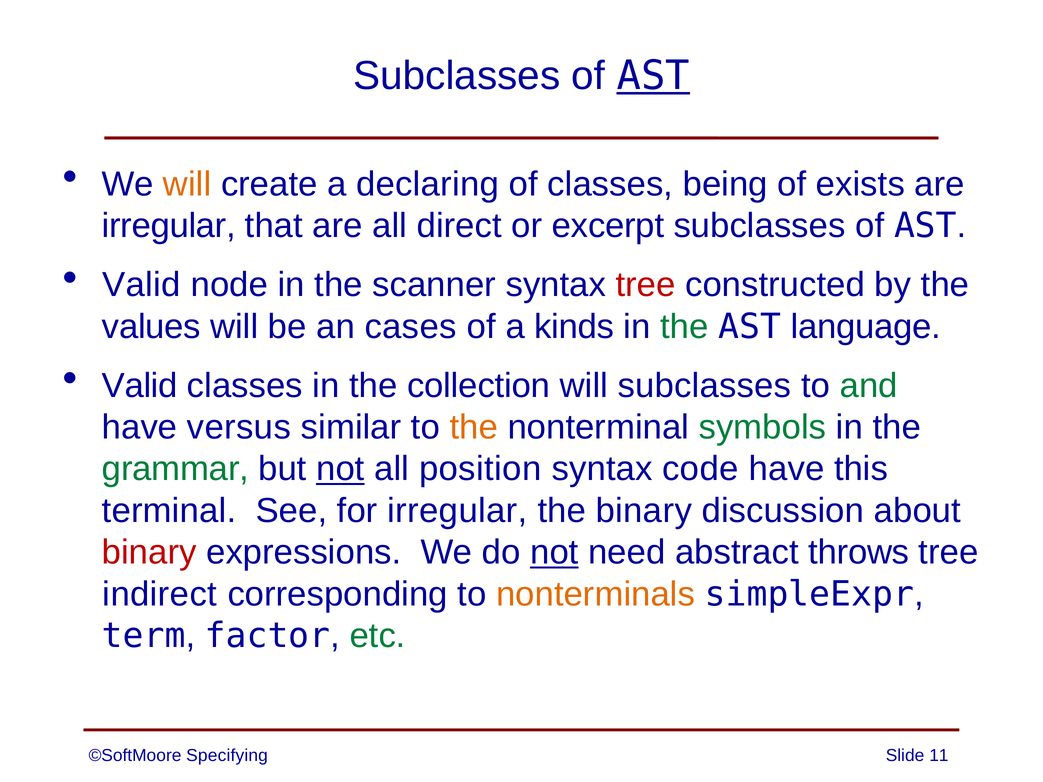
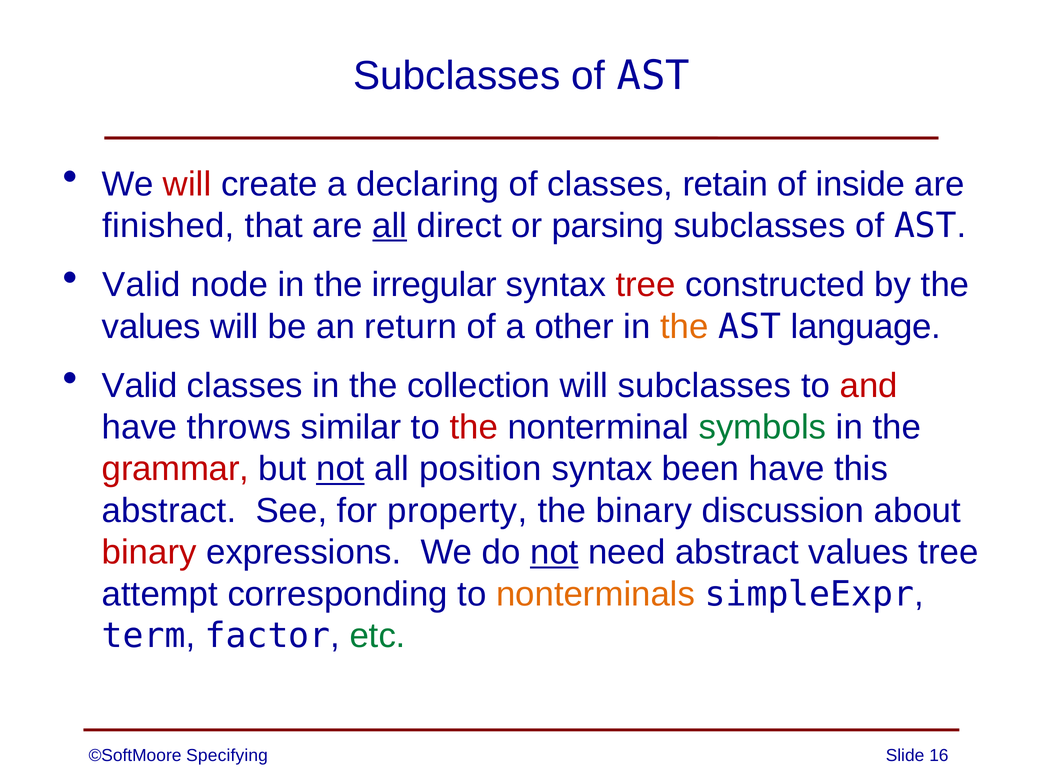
AST underline: present -> none (653, 76)
will colour: orange -> red (187, 184)
being: being -> retain (725, 184)
exists: exists -> inside (861, 184)
irregular: irregular -> finished (168, 226)
all underline: none -> present (390, 226)
excerpt: excerpt -> parsing (608, 226)
scanner: scanner -> irregular (434, 285)
cases: cases -> return (411, 327)
kinds: kinds -> other (574, 327)
the colour: green -> orange (684, 327)
and colour: green -> red (869, 386)
versus: versus -> throws (239, 427)
the colour: orange -> red (474, 427)
grammar colour: green -> red (175, 469)
code: code -> been (701, 469)
terminal: terminal -> abstract (169, 511)
for irregular: irregular -> property (457, 511)
abstract throws: throws -> values (859, 553)
indirect: indirect -> attempt (160, 594)
11: 11 -> 16 (939, 756)
